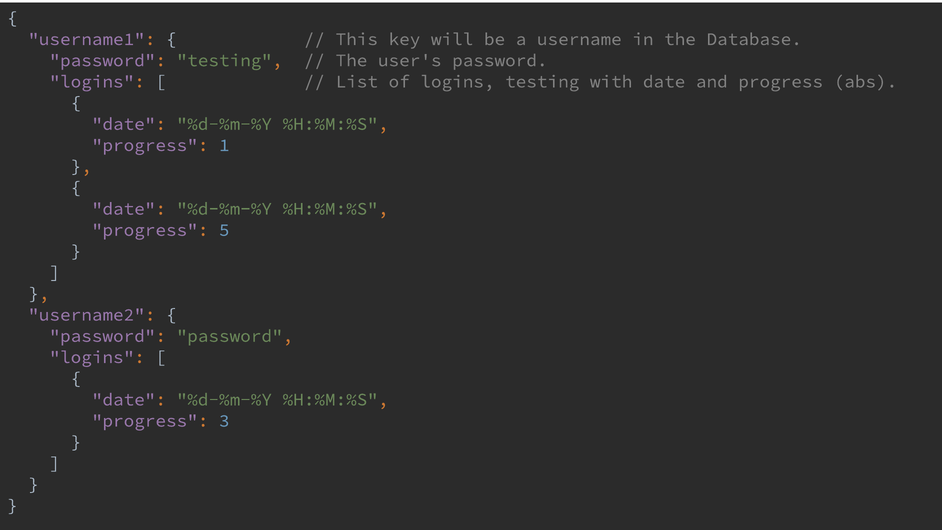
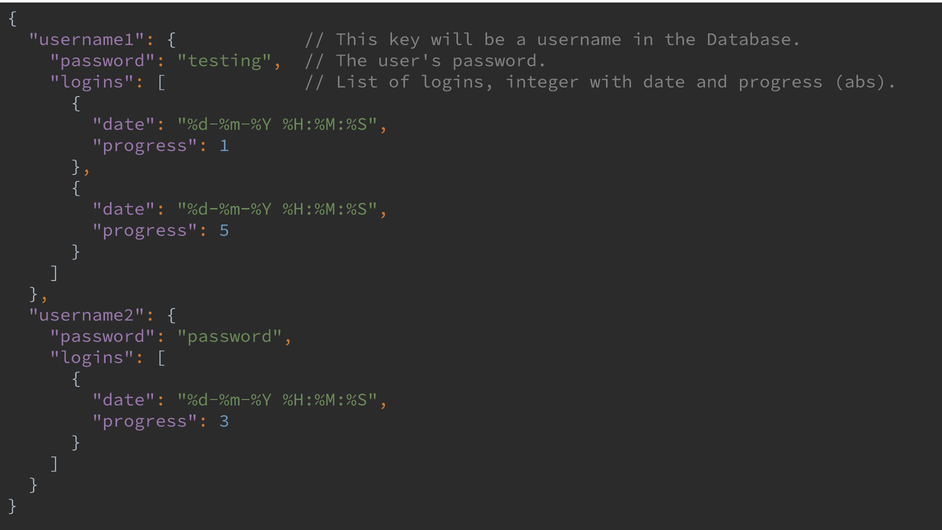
logins testing: testing -> integer (542, 82)
